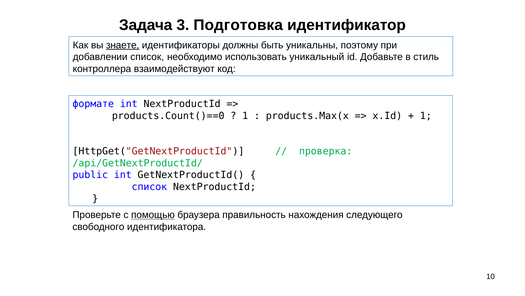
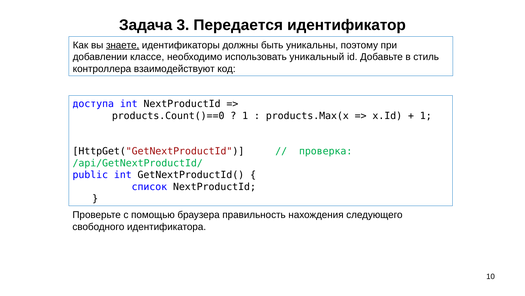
Подготовка: Подготовка -> Передается (238, 25)
добавлении список: список -> классе (147, 57)
формате: формате -> доступа (93, 104)
помощью underline: present -> none (153, 214)
